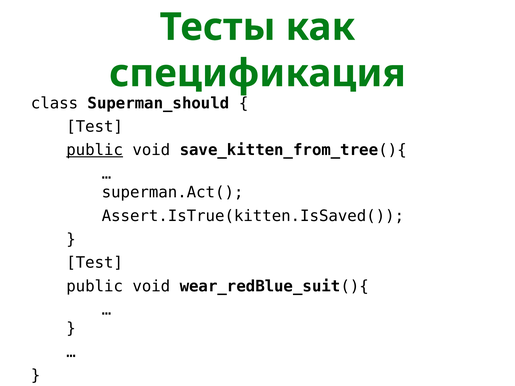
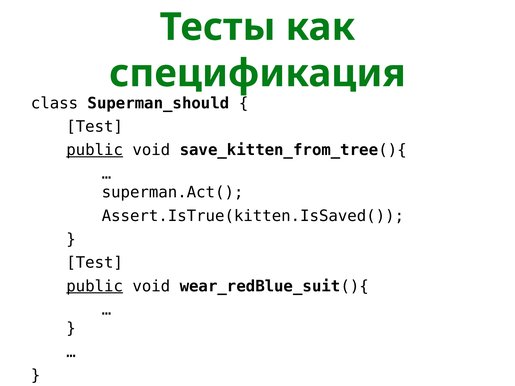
public underline: none -> present (95, 286)
